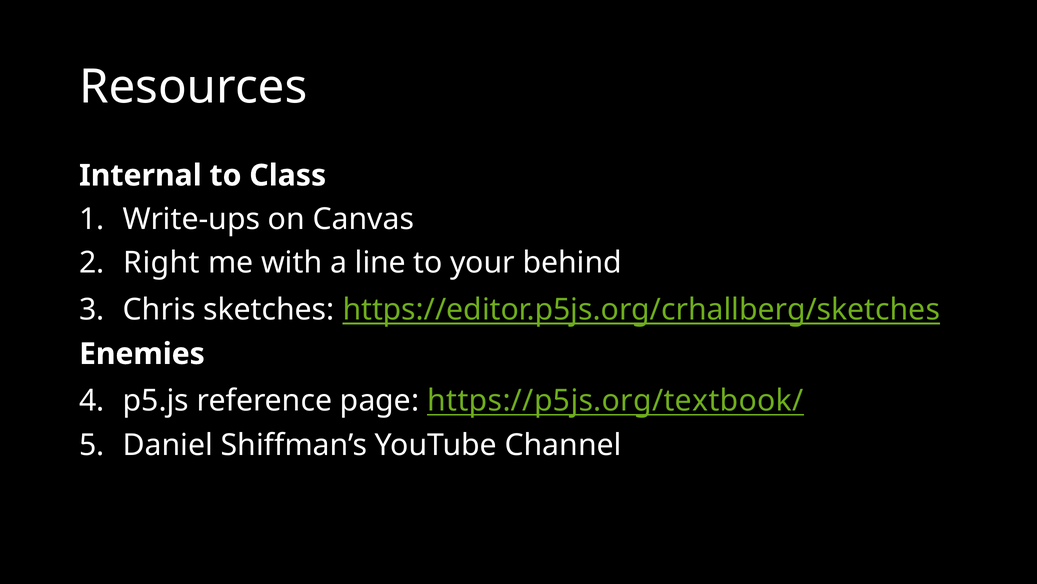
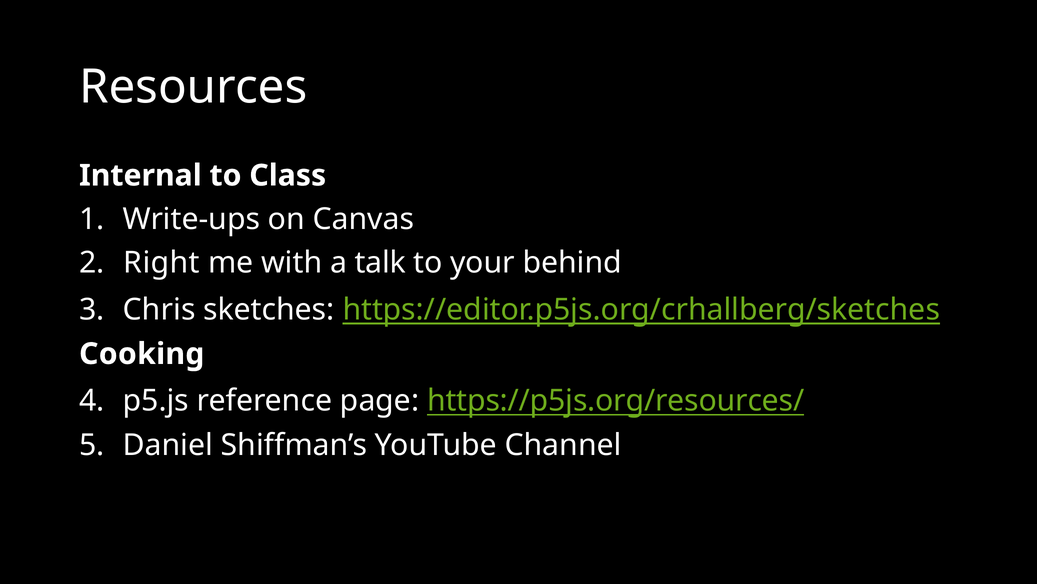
line: line -> talk (380, 262)
Enemies: Enemies -> Cooking (142, 354)
https://p5js.org/textbook/: https://p5js.org/textbook/ -> https://p5js.org/resources/ (616, 400)
